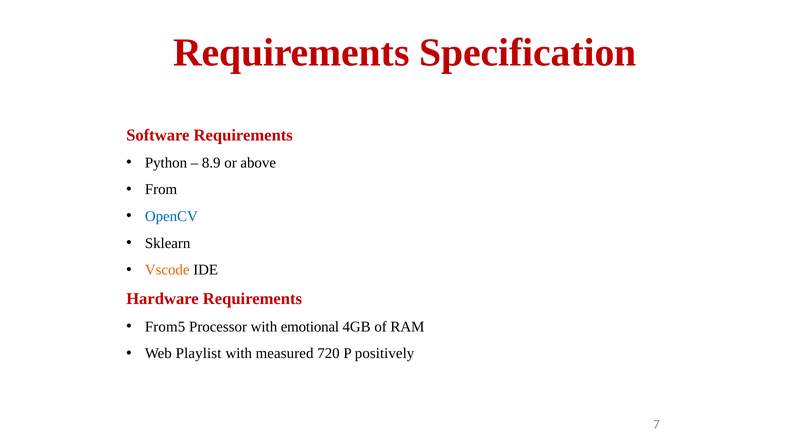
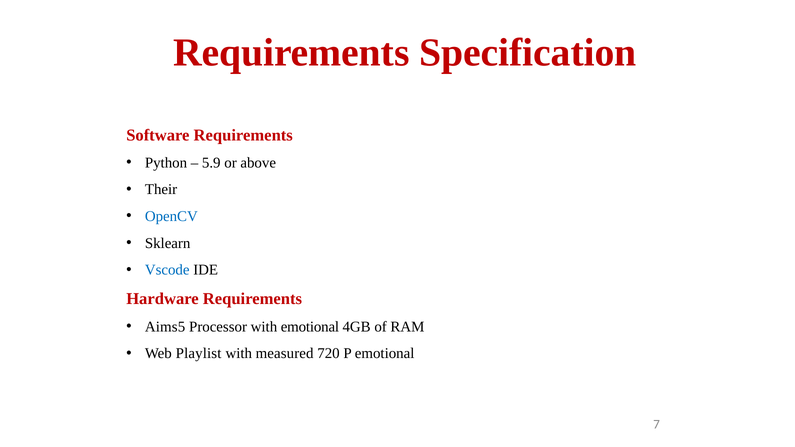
8.9: 8.9 -> 5.9 (211, 163)
From: From -> Their (161, 190)
Vscode colour: orange -> blue (167, 270)
From5: From5 -> Aims5 (165, 327)
P positively: positively -> emotional (385, 354)
